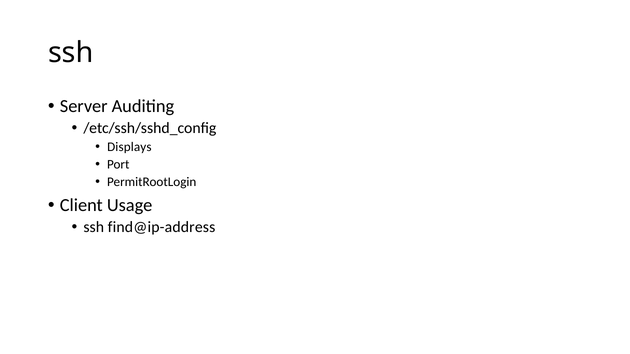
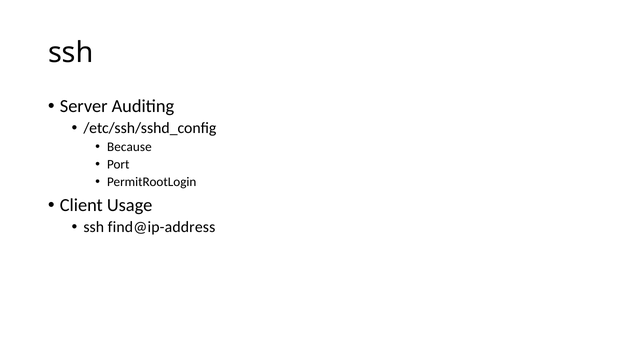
Displays: Displays -> Because (129, 147)
